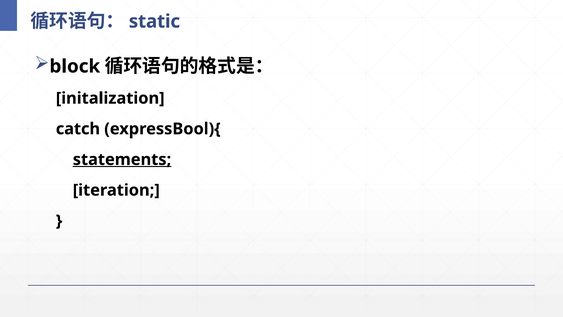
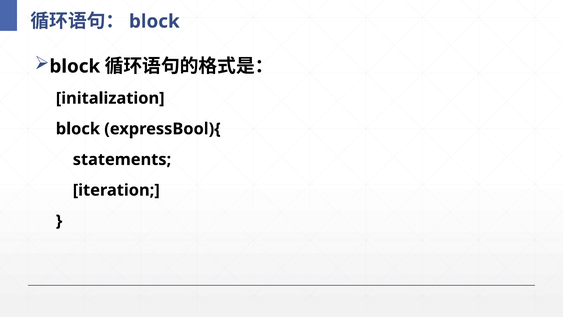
static: static -> block (154, 21)
catch: catch -> block (78, 129)
statements underline: present -> none (122, 159)
